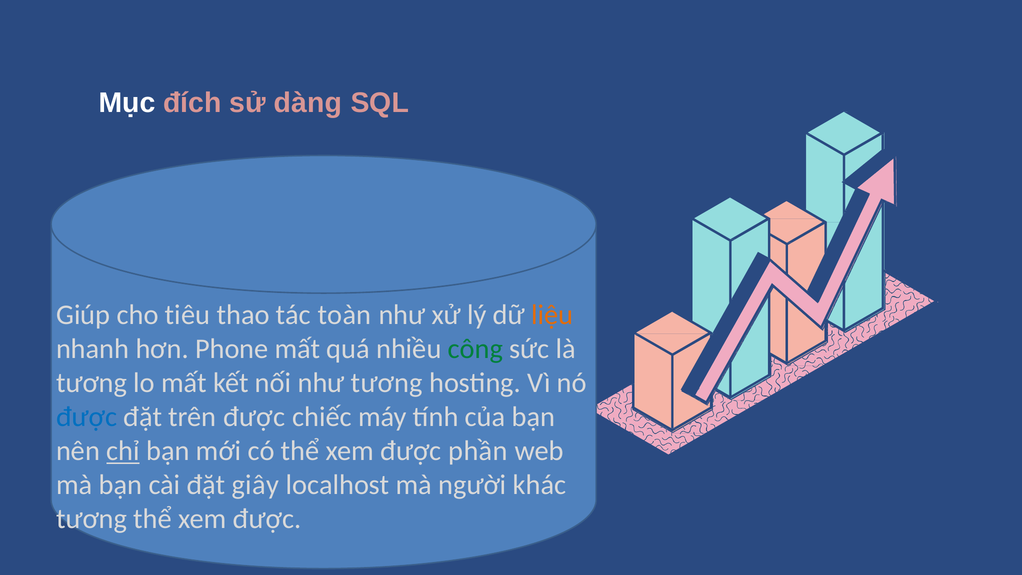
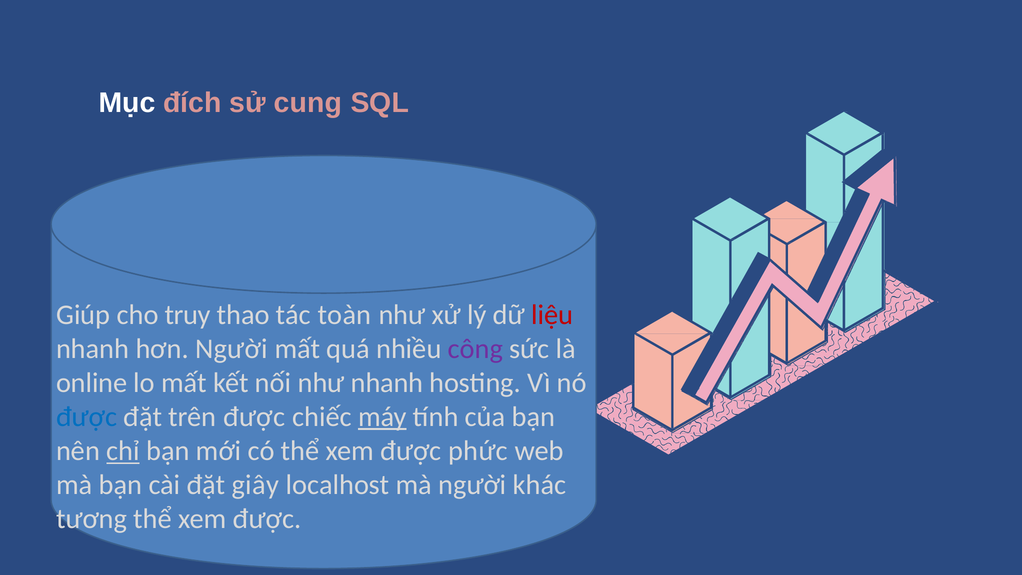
dàng: dàng -> cung (308, 103)
tiêu: tiêu -> truy (188, 315)
liệu colour: orange -> red (552, 315)
hơn Phone: Phone -> Người (232, 349)
công colour: green -> purple (475, 349)
tương: tương -> online (92, 383)
như tương: tương -> nhanh (387, 383)
máy underline: none -> present (382, 417)
phần: phần -> phức (478, 451)
